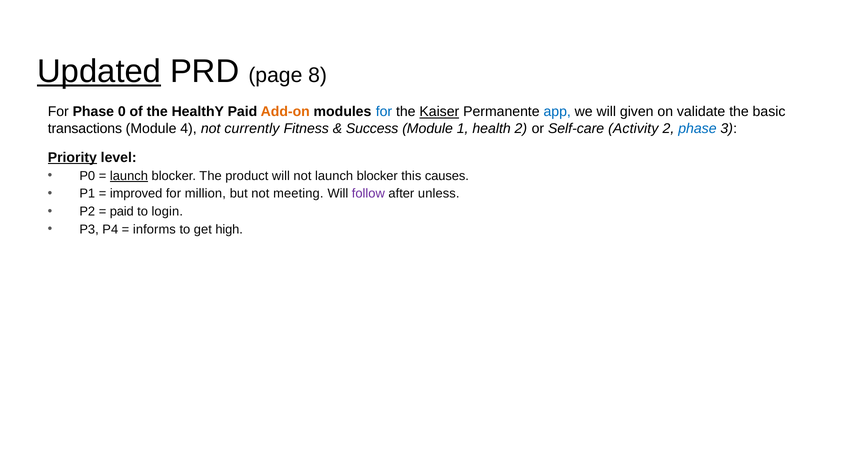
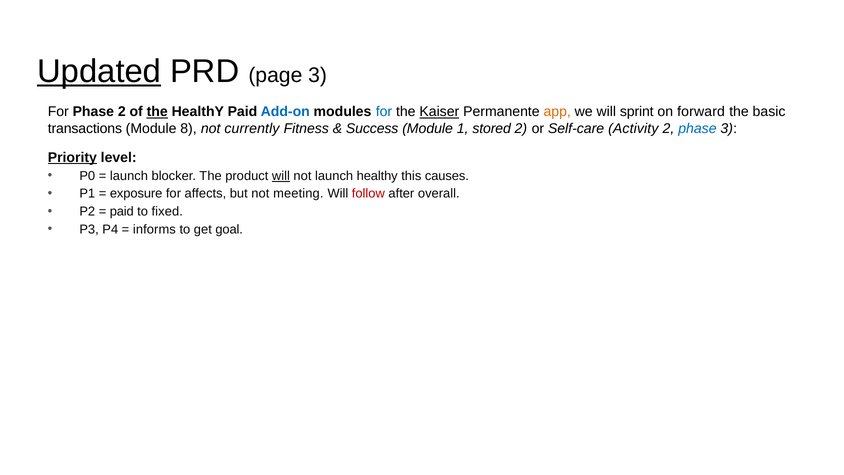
page 8: 8 -> 3 (318, 75)
Phase 0: 0 -> 2 (122, 112)
the underline: none -> present (157, 112)
Add-on colour: orange -> blue (285, 112)
app colour: blue -> orange (557, 112)
given: given -> sprint (637, 112)
validate: validate -> forward (701, 112)
4: 4 -> 8 (188, 129)
health: health -> stored (492, 129)
launch underline: present -> none (129, 176)
will underline: none -> present (281, 176)
not launch blocker: blocker -> healthy (377, 176)
improved: improved -> exposure (136, 194)
million: million -> affects (205, 194)
follow colour: purple -> red (368, 194)
unless: unless -> overall (439, 194)
login: login -> fixed (167, 211)
high: high -> goal (229, 229)
